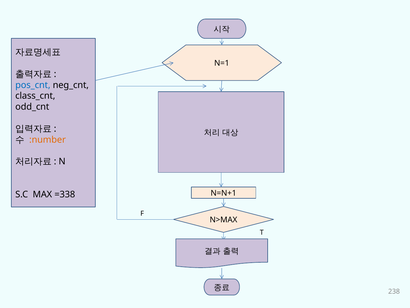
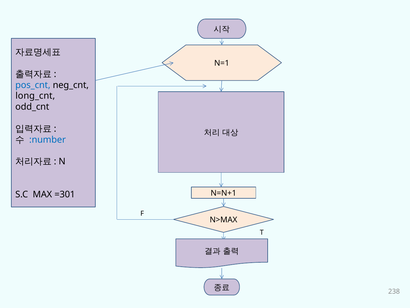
class_cnt: class_cnt -> long_cnt (35, 96)
:number colour: orange -> blue (48, 140)
=338: =338 -> =301 (65, 194)
